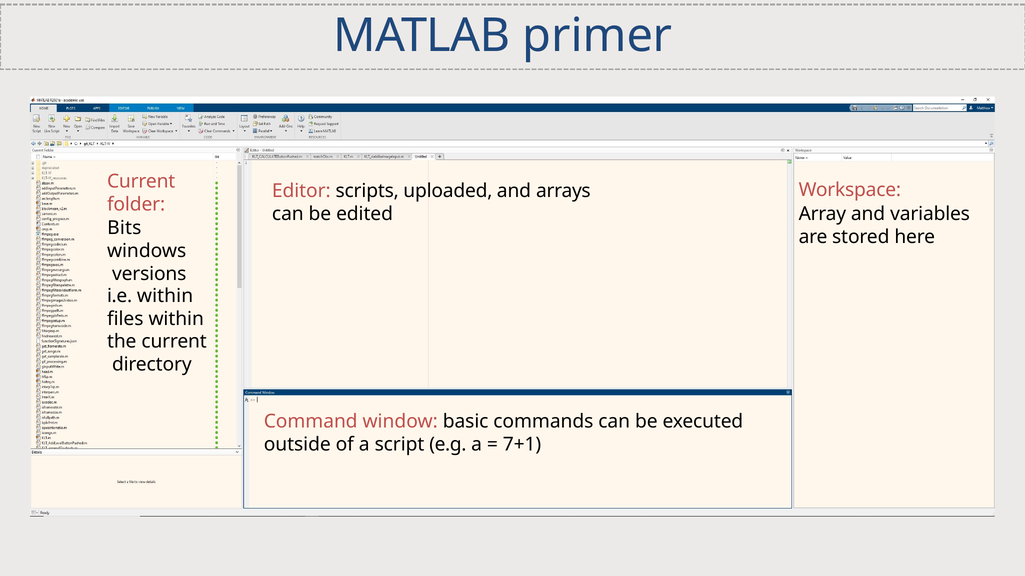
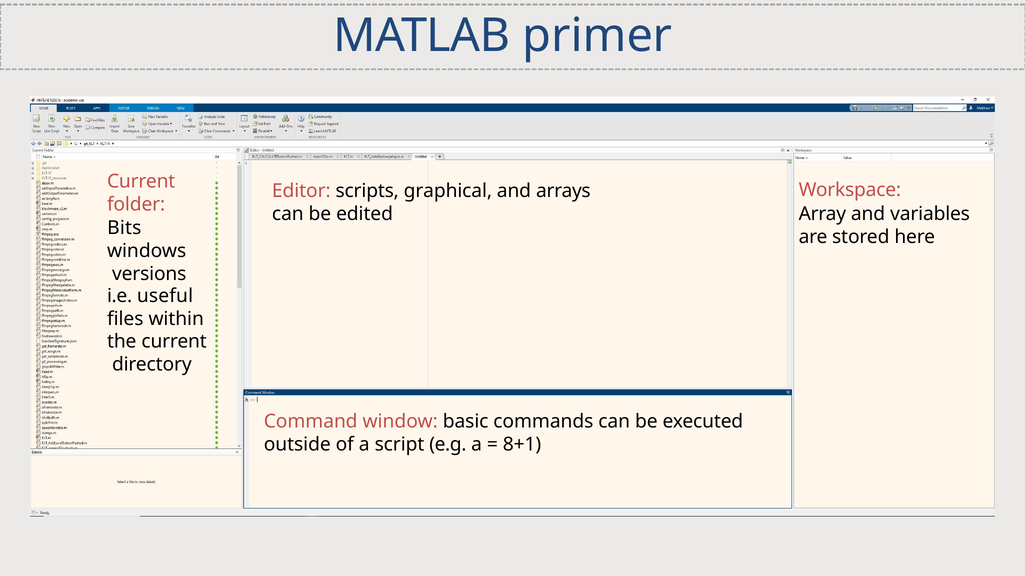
uploaded: uploaded -> graphical (448, 191)
i.e within: within -> useful (165, 296)
7+1: 7+1 -> 8+1 (522, 445)
